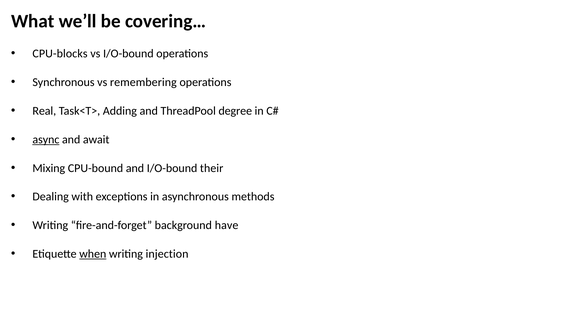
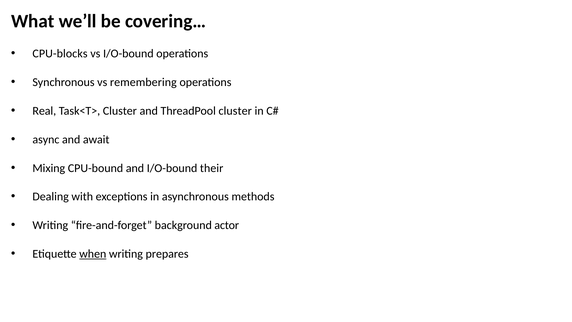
Task<T> Adding: Adding -> Cluster (120, 111)
ThreadPool degree: degree -> cluster (235, 111)
async underline: present -> none (46, 139)
have: have -> actor (227, 225)
injection: injection -> prepares (167, 254)
